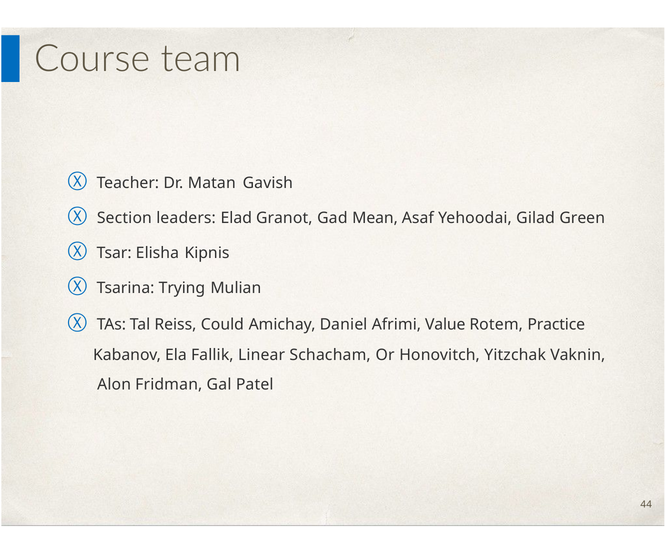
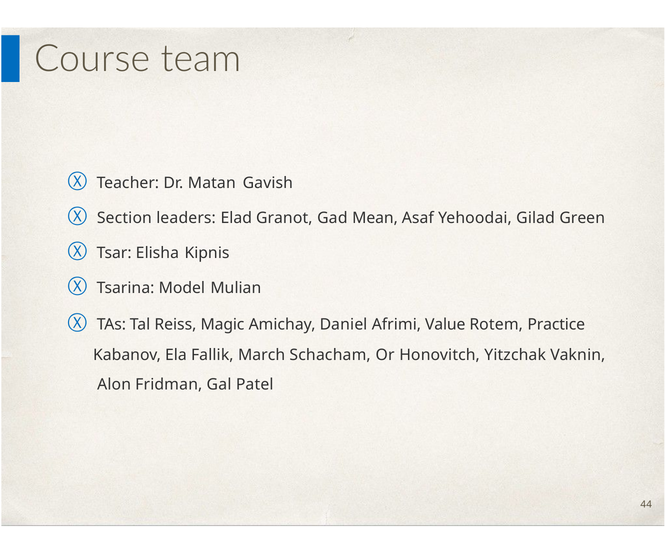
Trying: Trying -> Model (182, 288)
Could: Could -> Magic (222, 324)
Linear: Linear -> March (262, 355)
